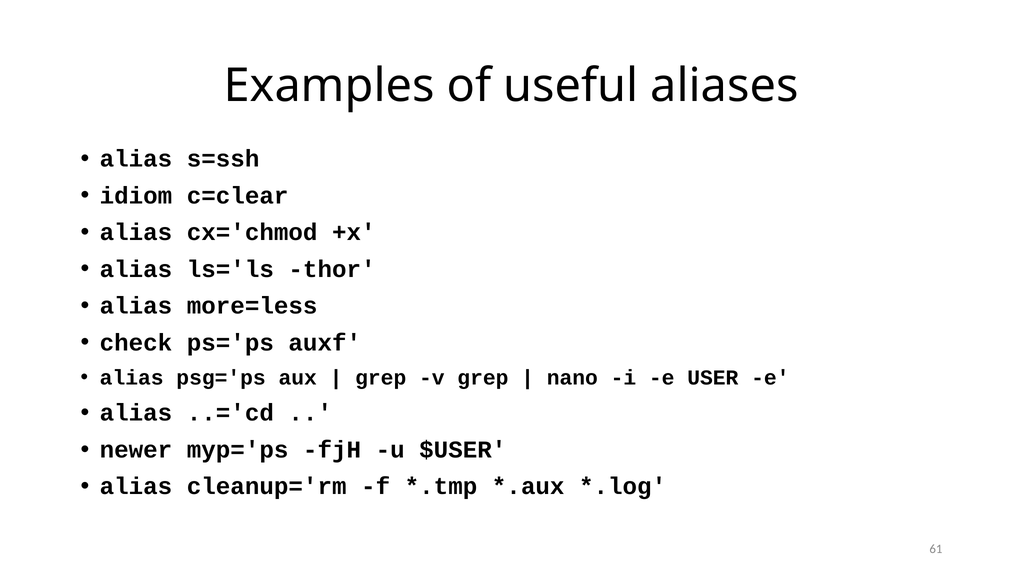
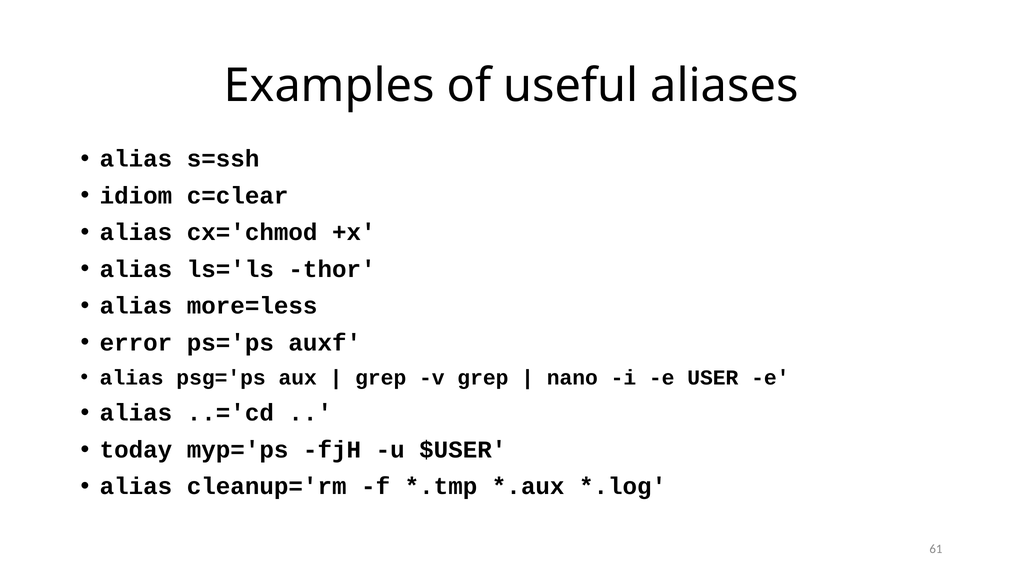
check: check -> error (136, 343)
newer: newer -> today (136, 450)
